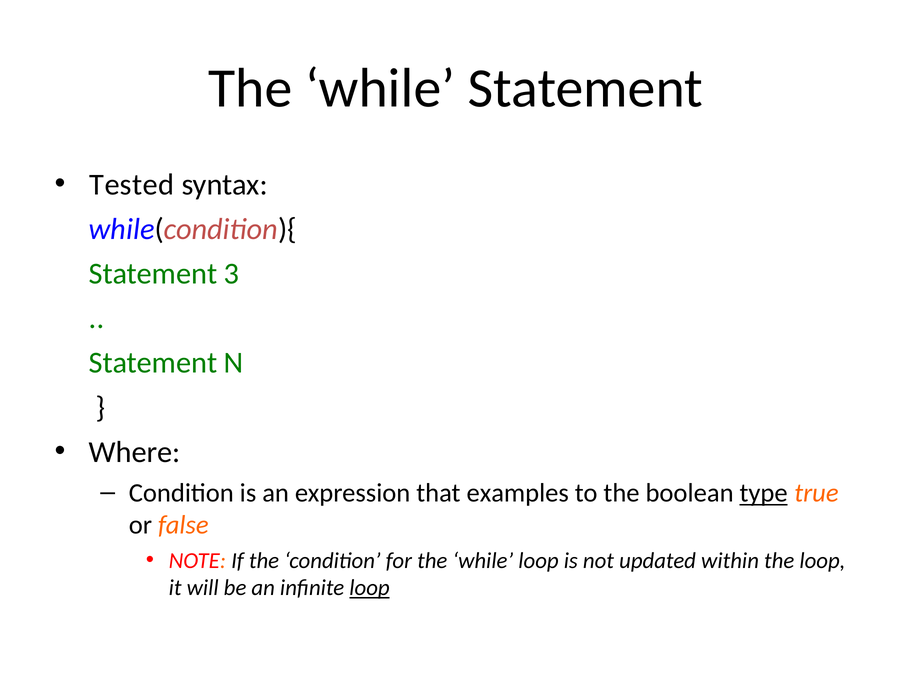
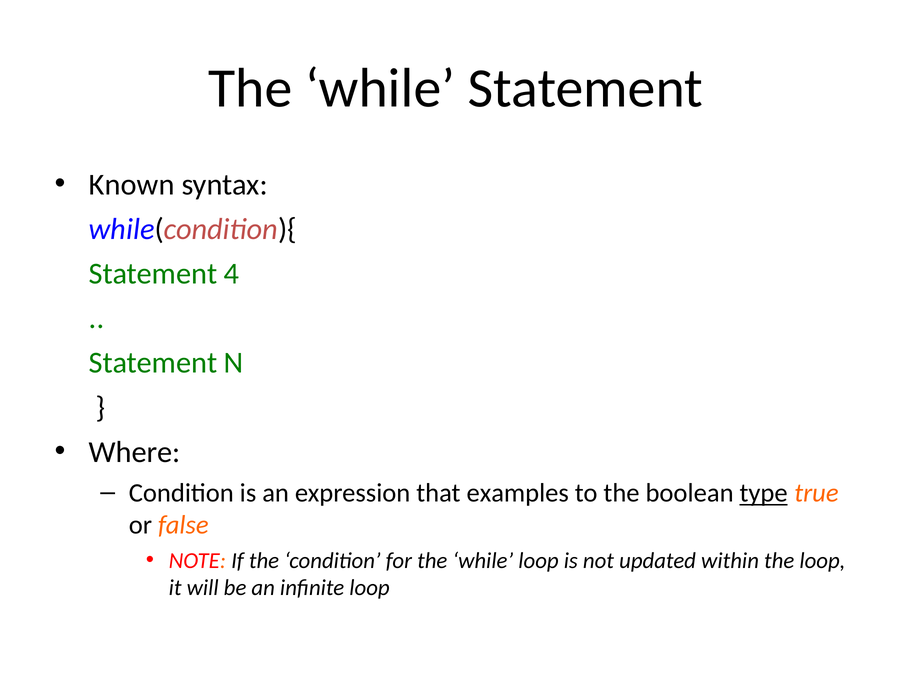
Tested: Tested -> Known (132, 185)
3: 3 -> 4 (232, 274)
loop underline: present -> none (370, 588)
